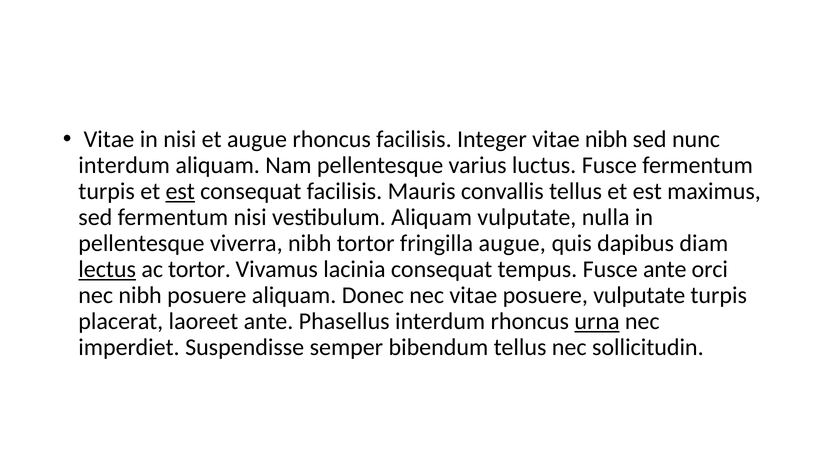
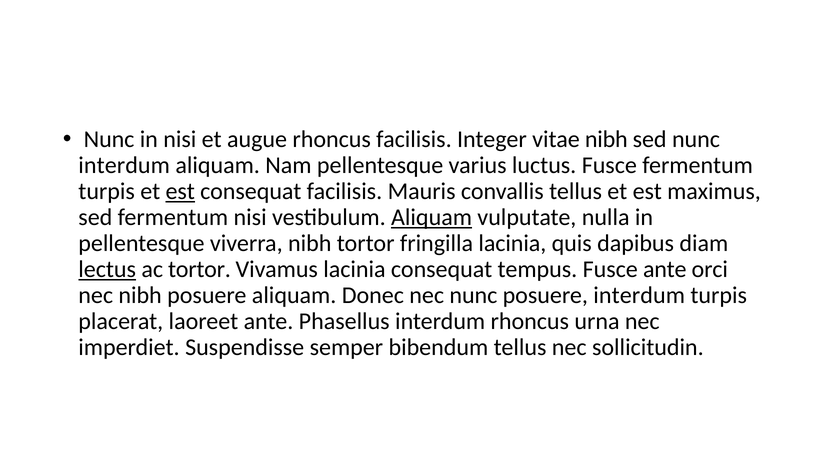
Vitae: Vitae -> Nunc (109, 139)
Aliquam underline: none -> present (432, 217)
fringilla augue: augue -> lacinia (512, 243)
nec vitae: vitae -> nunc (473, 295)
posuere vulputate: vulputate -> interdum (639, 295)
urna underline: present -> none (597, 321)
